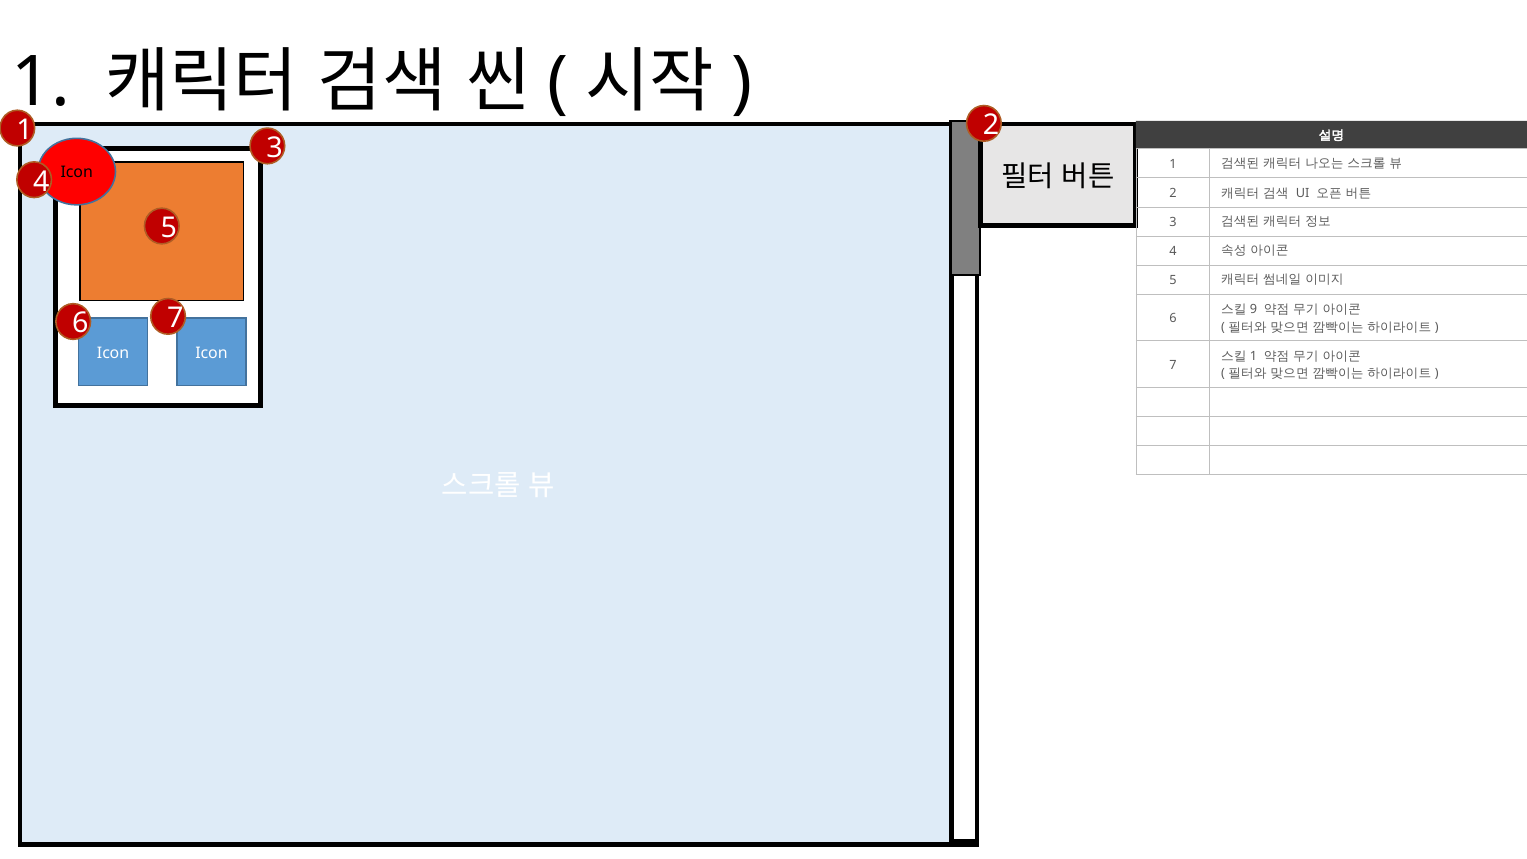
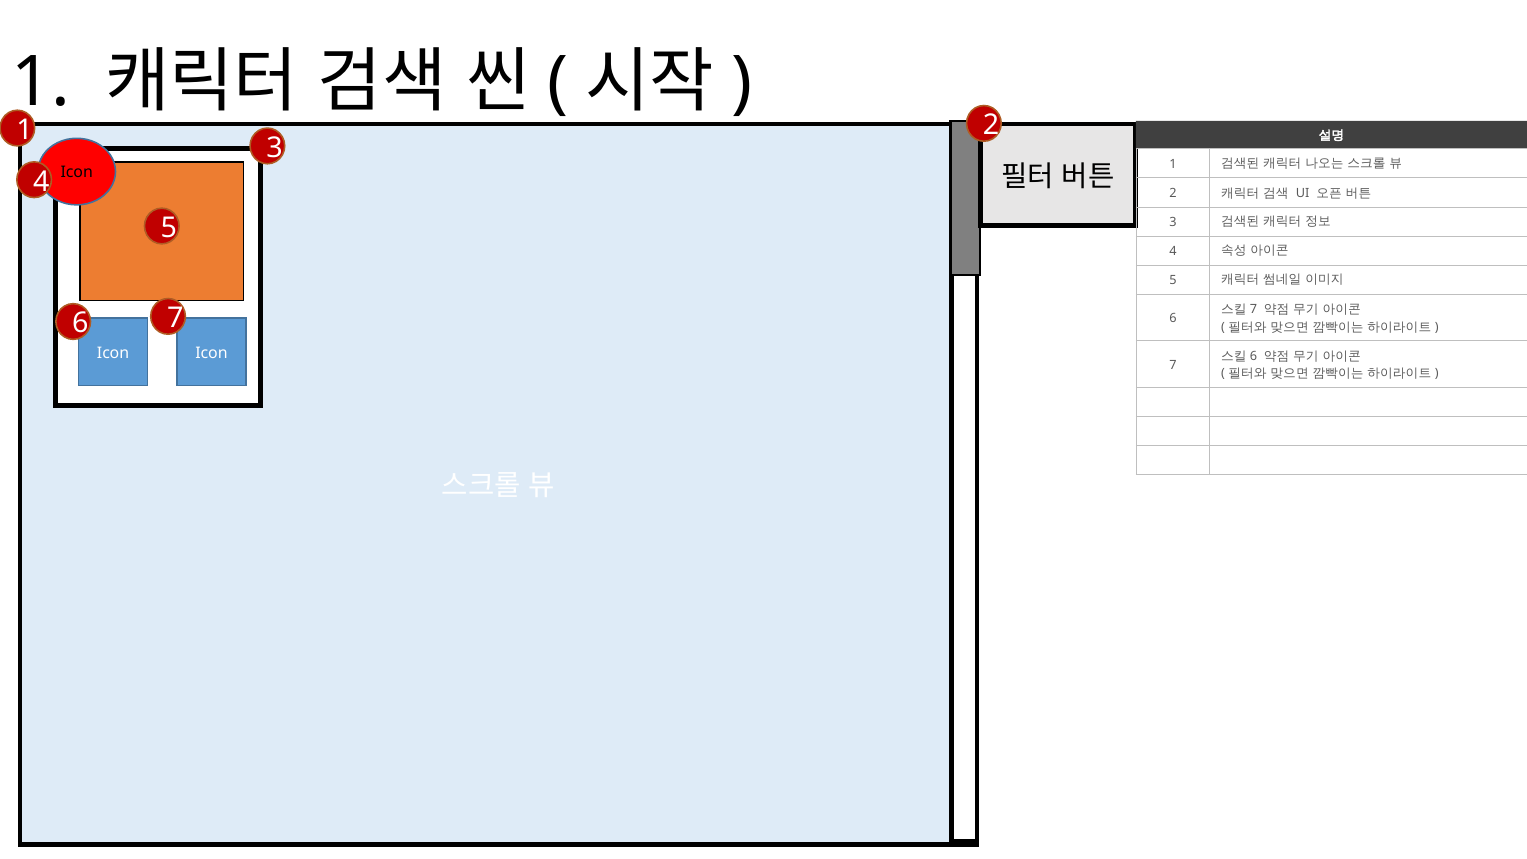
9: 9 -> 7 (1254, 309)
1: 1 -> 6 (1254, 356)
